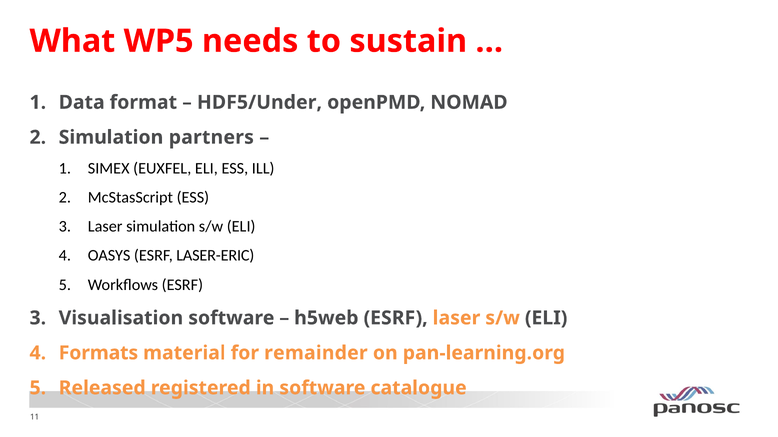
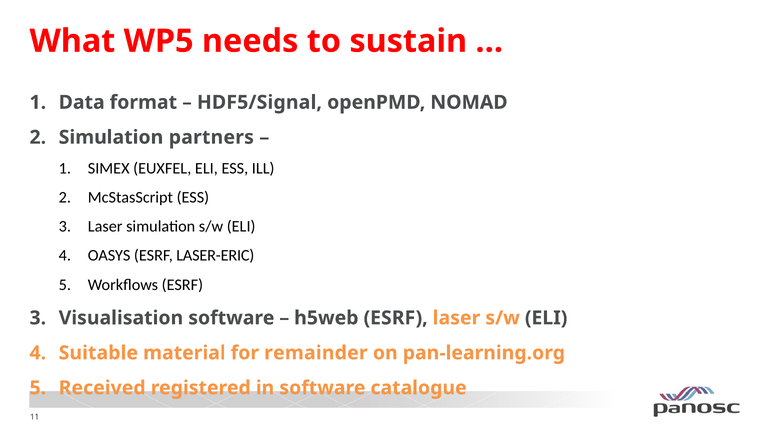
HDF5/Under: HDF5/Under -> HDF5/Signal (259, 103)
Formats: Formats -> Suitable (98, 353)
Released: Released -> Received (102, 388)
